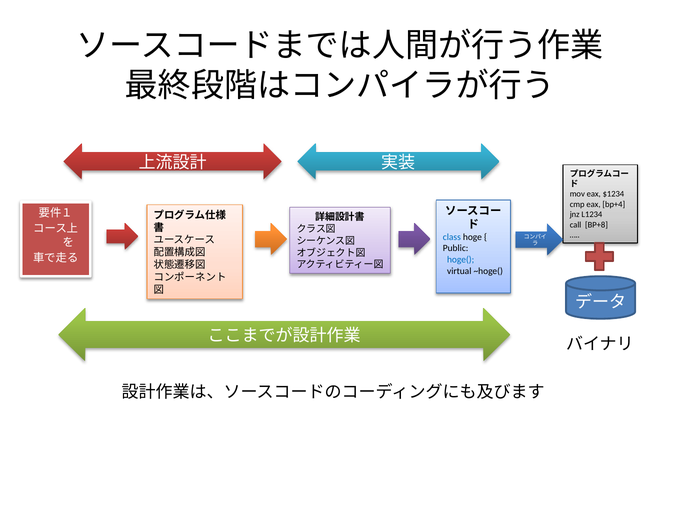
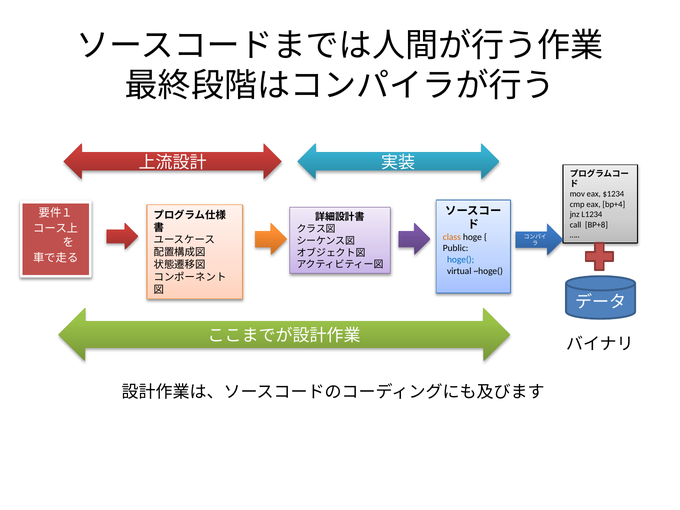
class colour: blue -> orange (452, 237)
